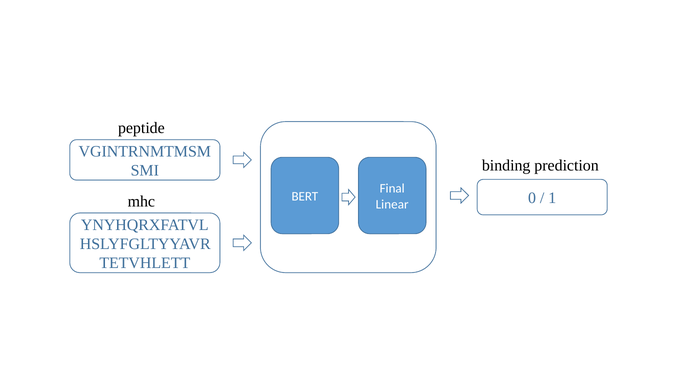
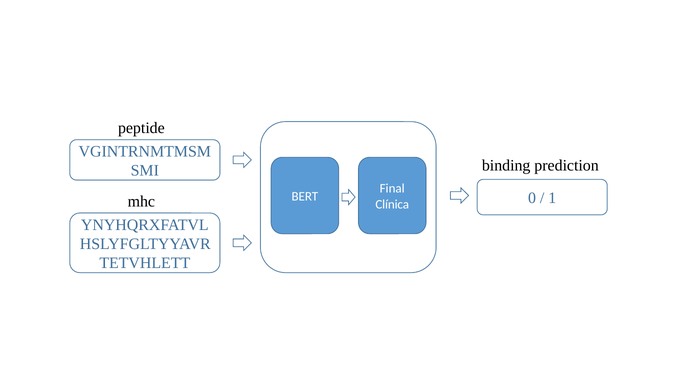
Linear: Linear -> Clínica (392, 204)
